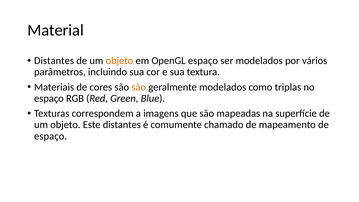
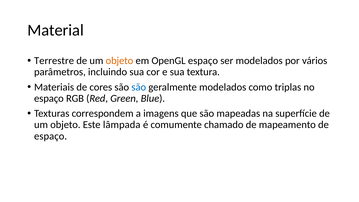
Distantes: Distantes -> Terrestre (54, 61)
são colour: orange -> blue (139, 87)
Este distantes: distantes -> lâmpada (122, 125)
